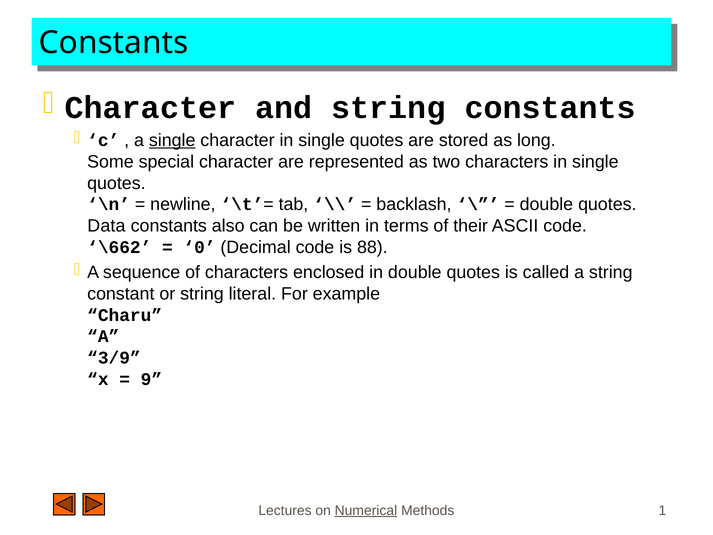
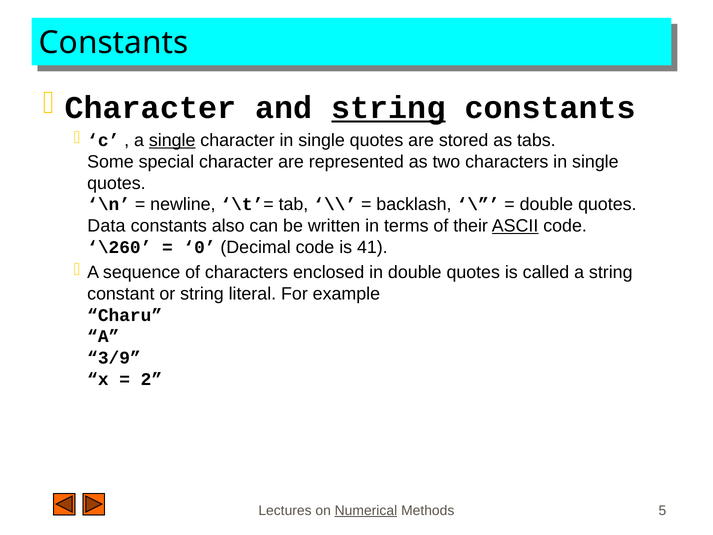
string underline: none -> present (388, 108)
long: long -> tabs (536, 140)
ASCII underline: none -> present (515, 226)
\662: \662 -> \260 (119, 247)
88: 88 -> 41 (372, 247)
9: 9 -> 2 (151, 379)
1: 1 -> 5 (662, 510)
